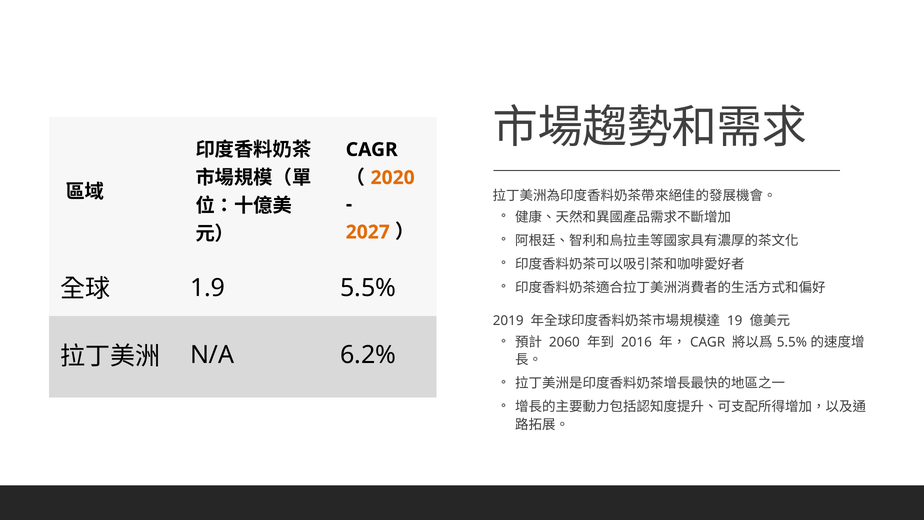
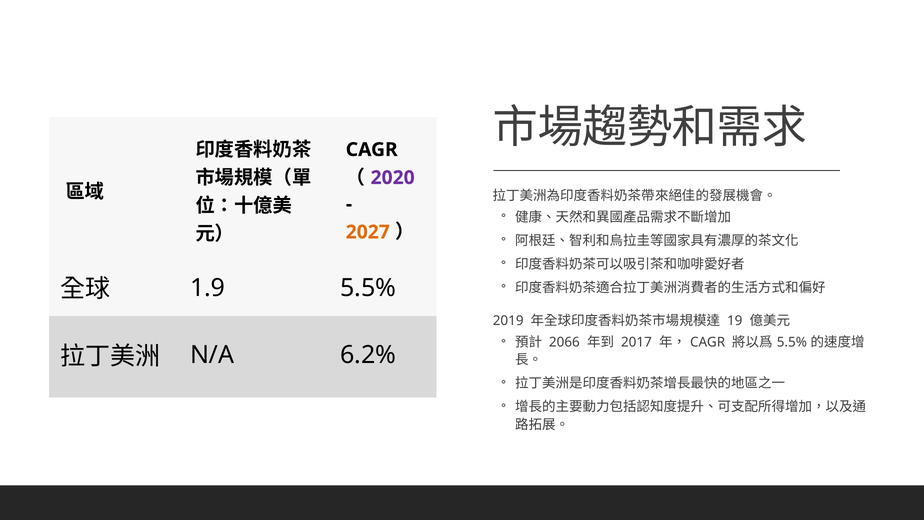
2020 colour: orange -> purple (393, 178)
2060: 2060 -> 2066 (564, 342)
2016: 2016 -> 2017 (636, 342)
